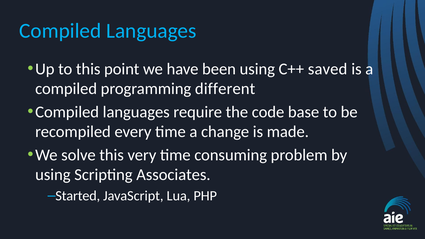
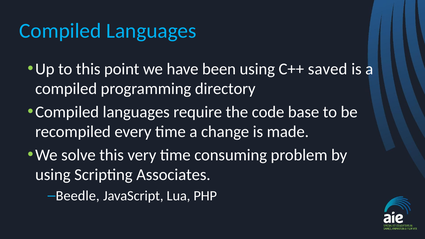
different: different -> directory (225, 89)
Started: Started -> Beedle (78, 196)
